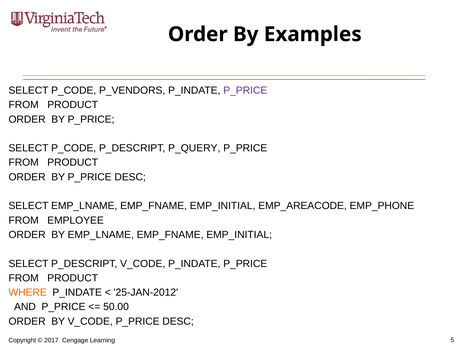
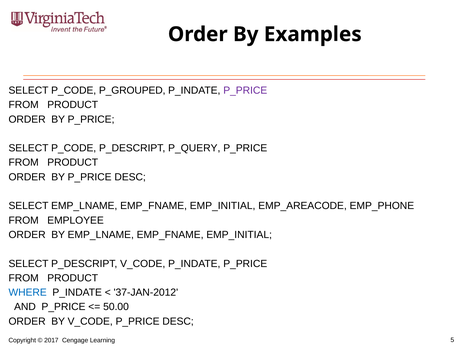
P_VENDORS: P_VENDORS -> P_GROUPED (132, 90)
WHERE colour: orange -> blue (28, 292)
25-JAN-2012: 25-JAN-2012 -> 37-JAN-2012 (146, 292)
